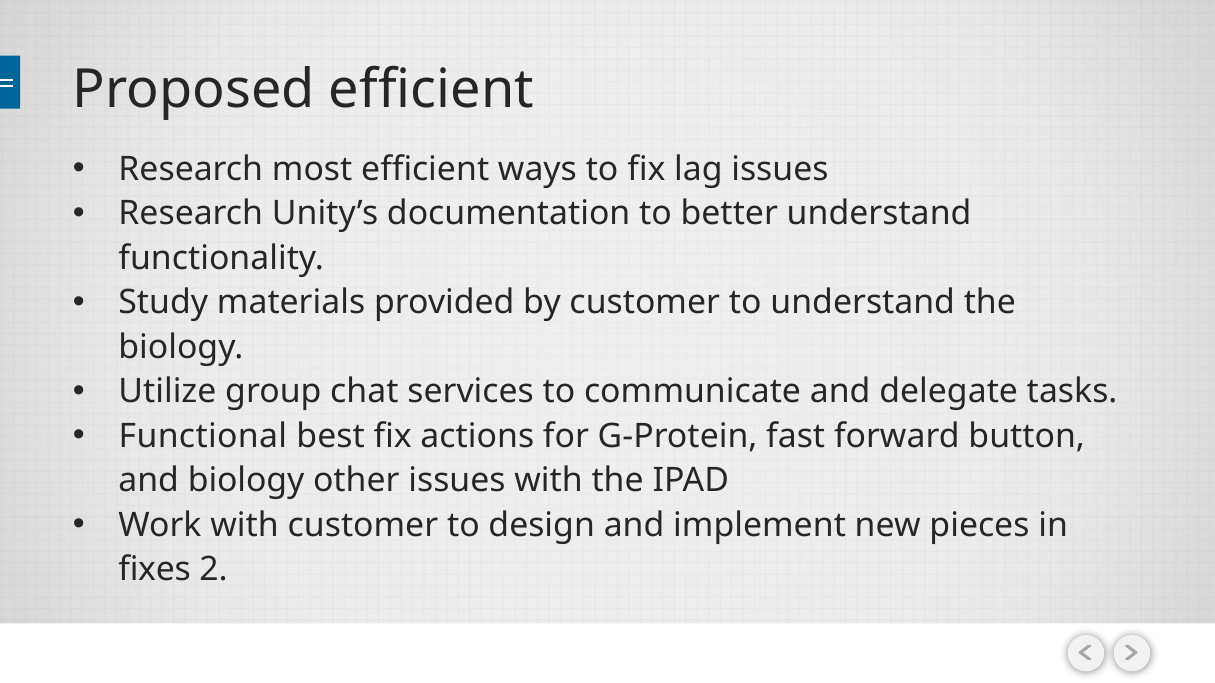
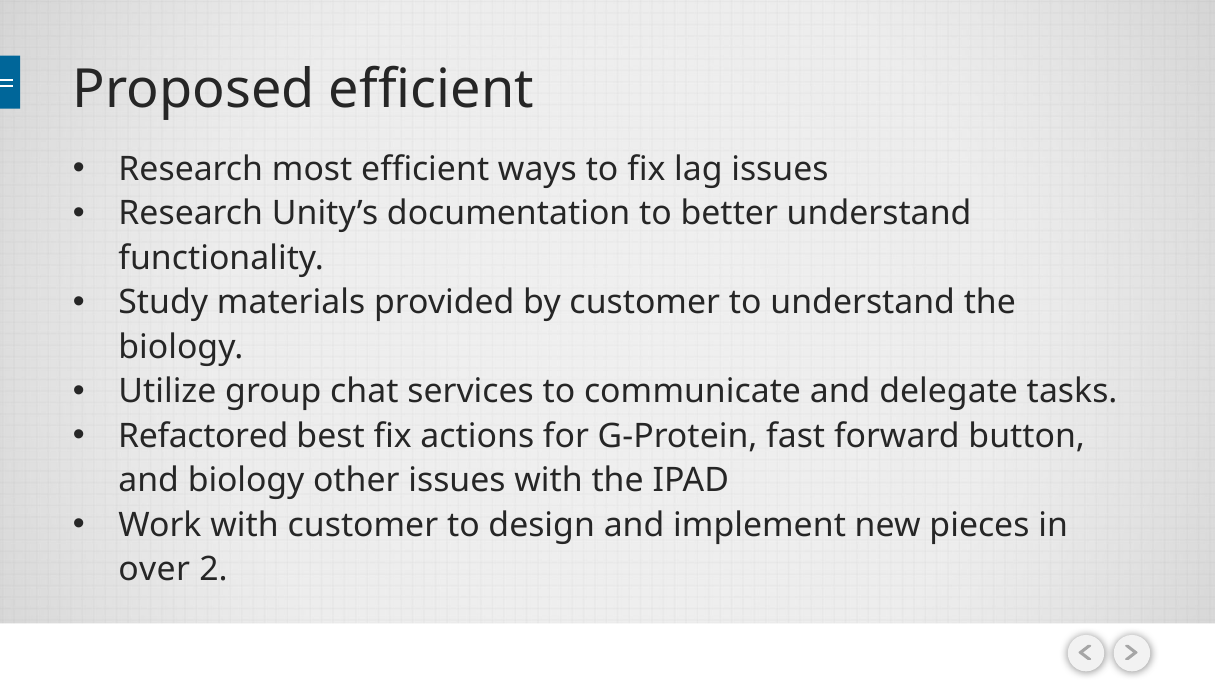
Functional: Functional -> Refactored (203, 437)
fixes: fixes -> over (154, 570)
